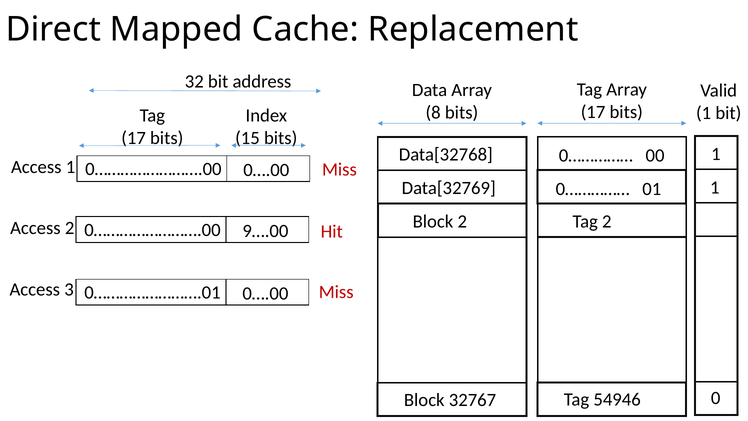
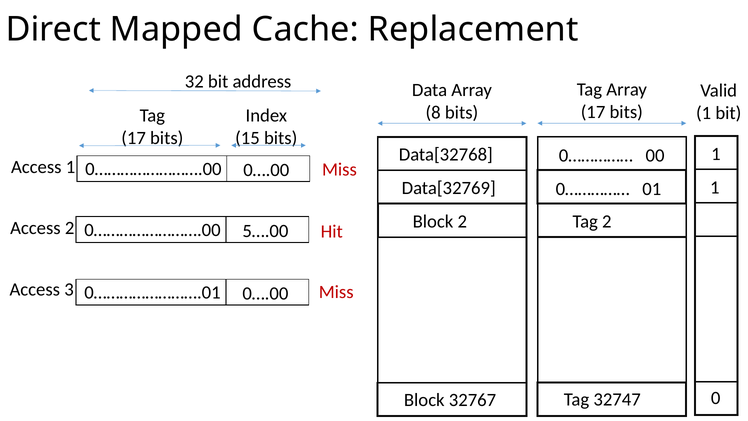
9….00: 9….00 -> 5….00 (265, 231)
54946: 54946 -> 32747 (617, 400)
